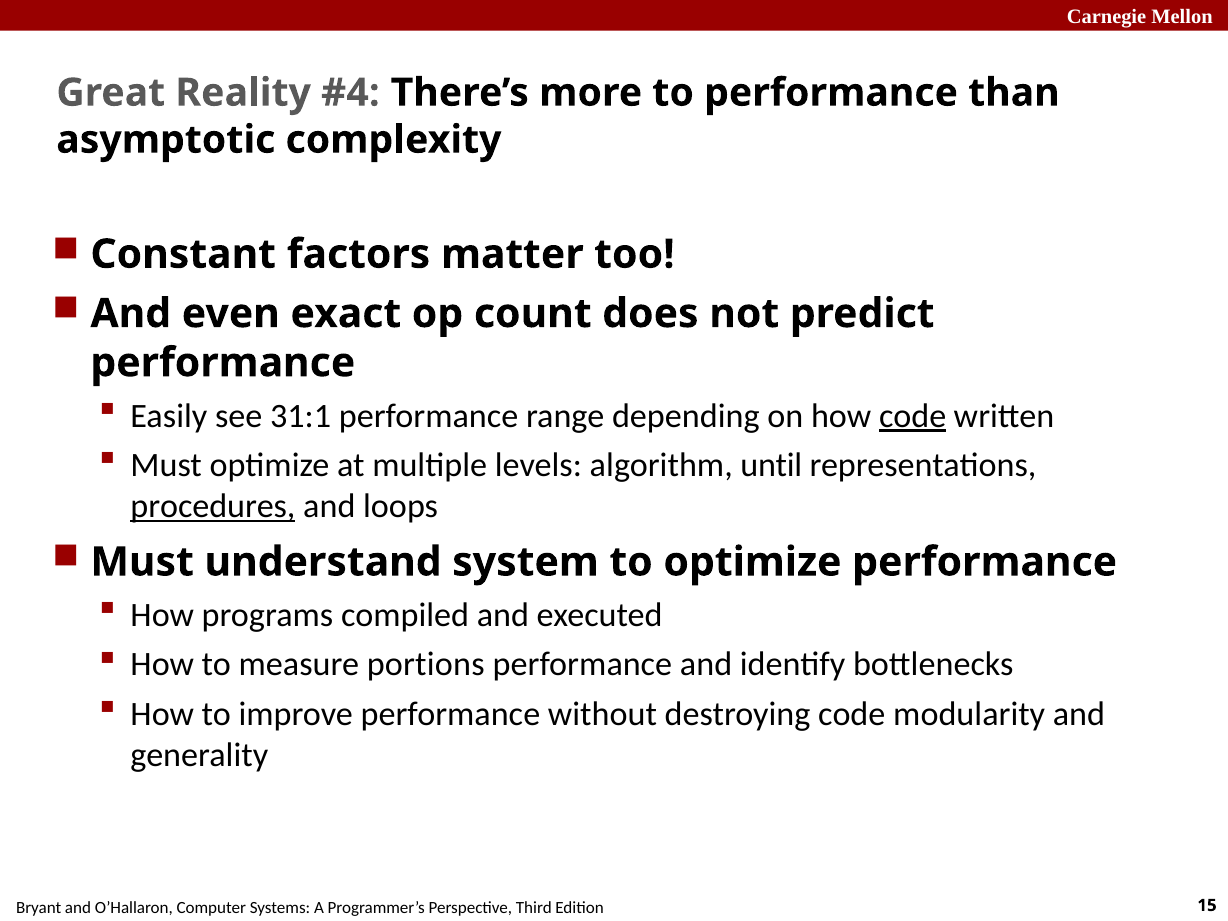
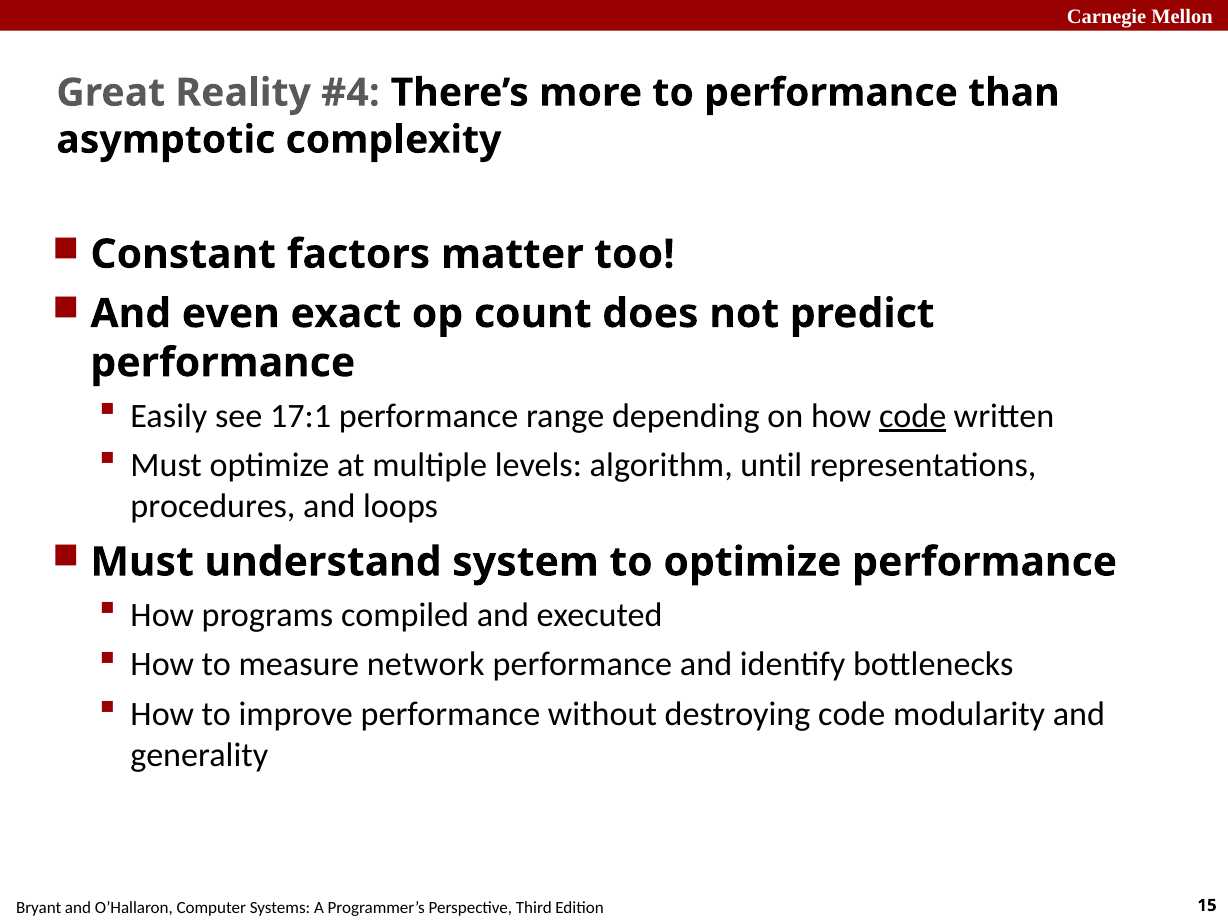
31:1: 31:1 -> 17:1 (301, 416)
procedures underline: present -> none (213, 506)
portions: portions -> network (426, 665)
